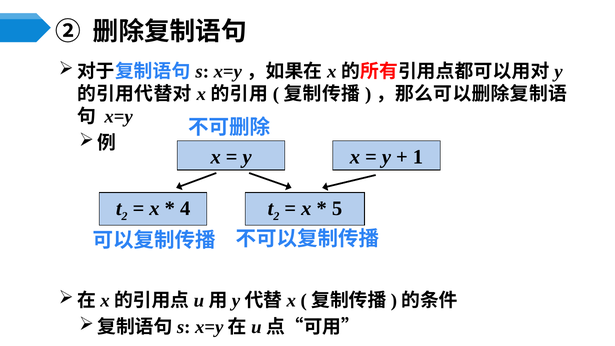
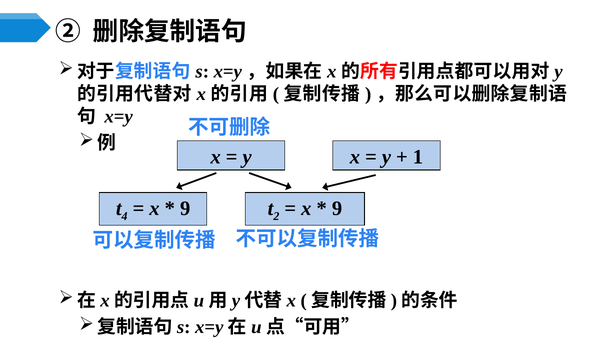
2: 2 -> 4 (125, 217)
4: 4 -> 9 (185, 209)
5: 5 -> 9 (337, 209)
